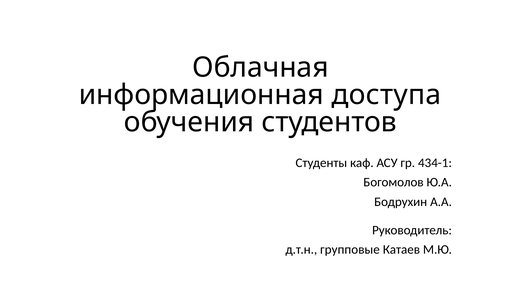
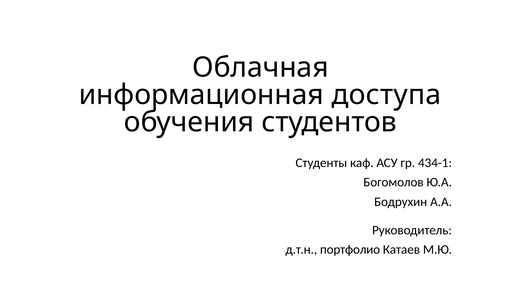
групповые: групповые -> портфолио (350, 250)
